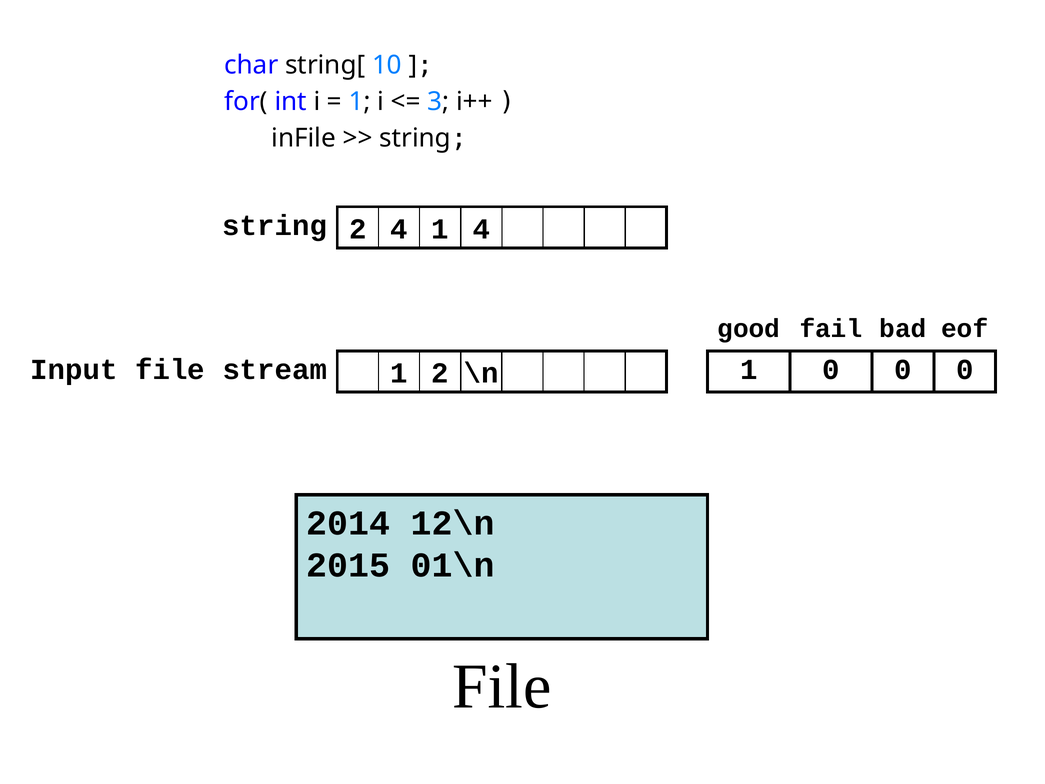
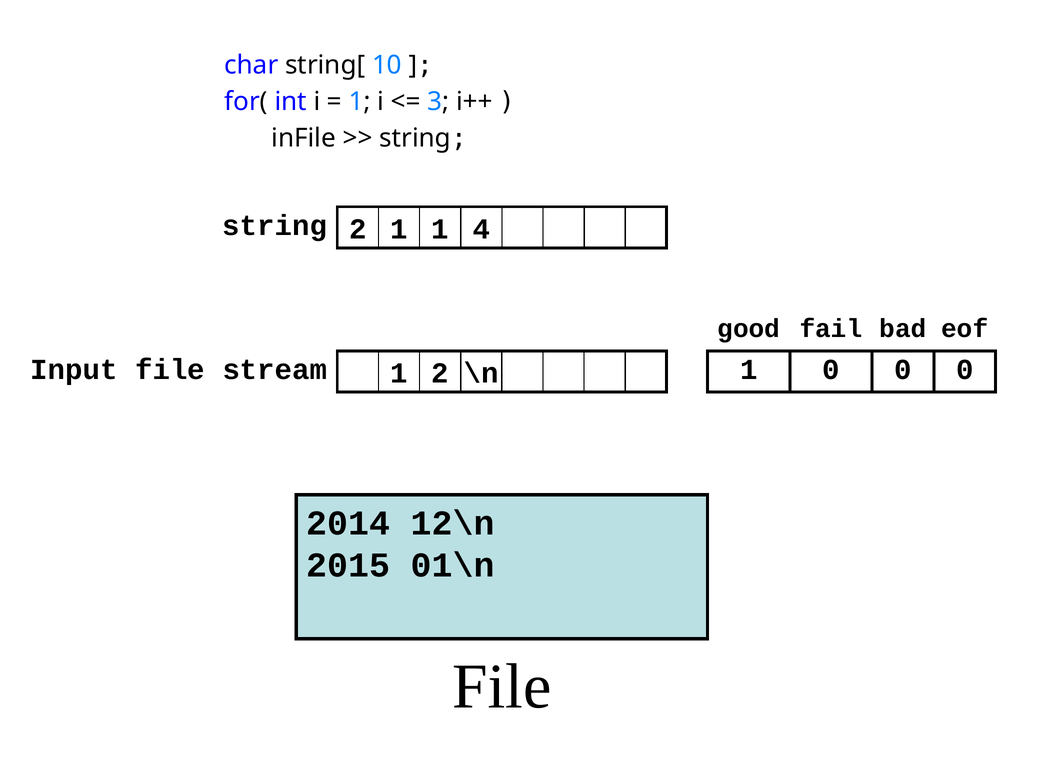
2 4: 4 -> 1 (399, 229)
